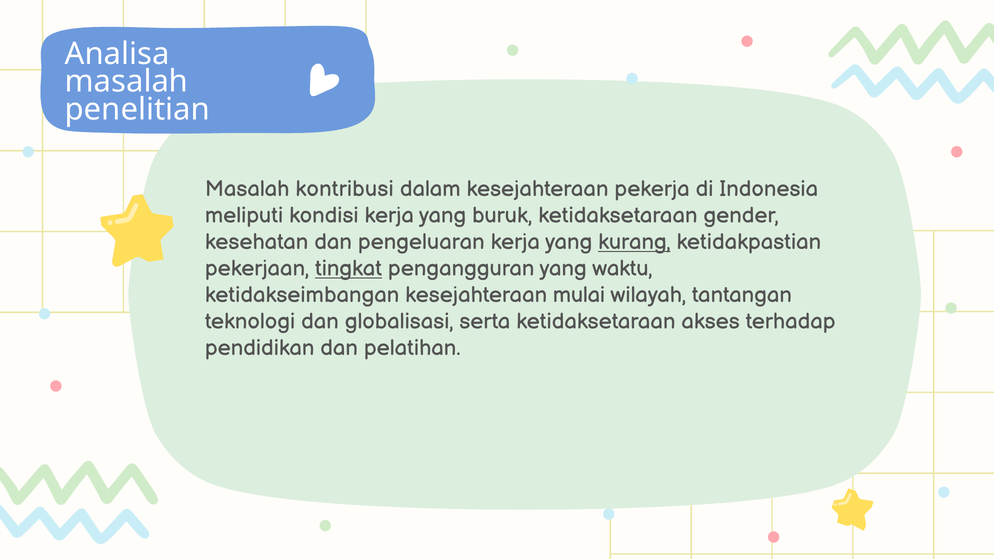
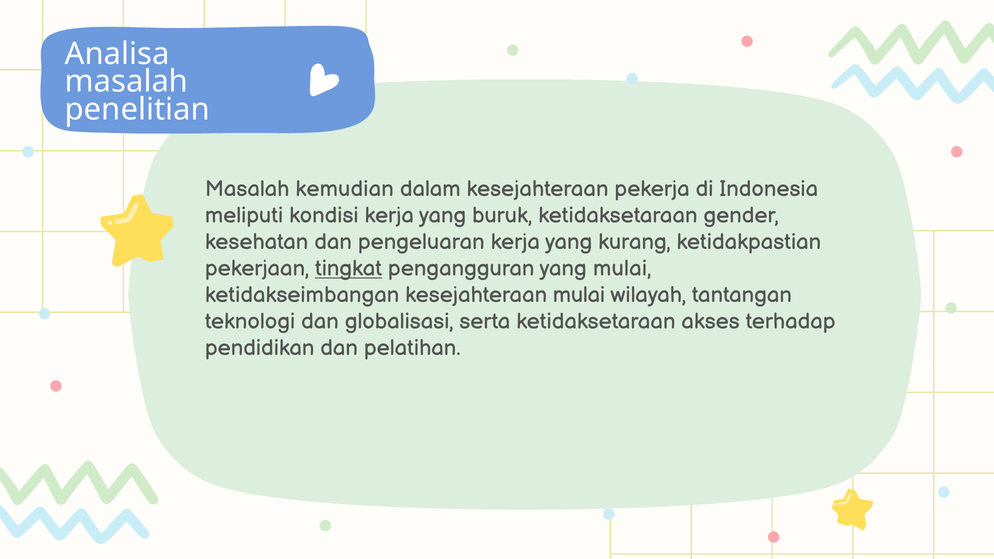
kontribusi: kontribusi -> kemudian (345, 189)
kurang underline: present -> none (634, 242)
yang waktu: waktu -> mulai (622, 269)
